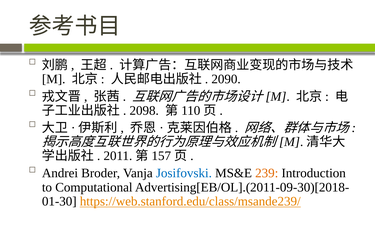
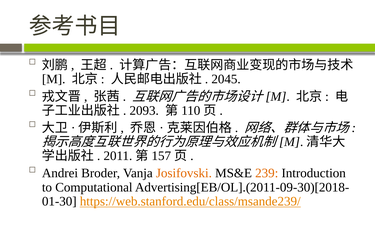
2090: 2090 -> 2045 (226, 79)
2098: 2098 -> 2093 (144, 111)
Josifovski colour: blue -> orange (184, 173)
